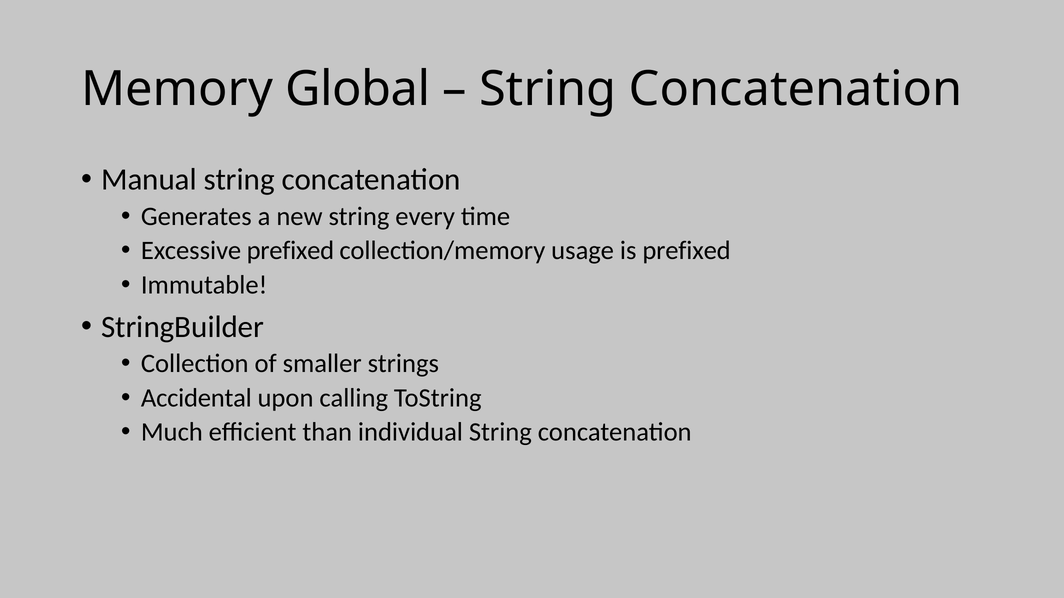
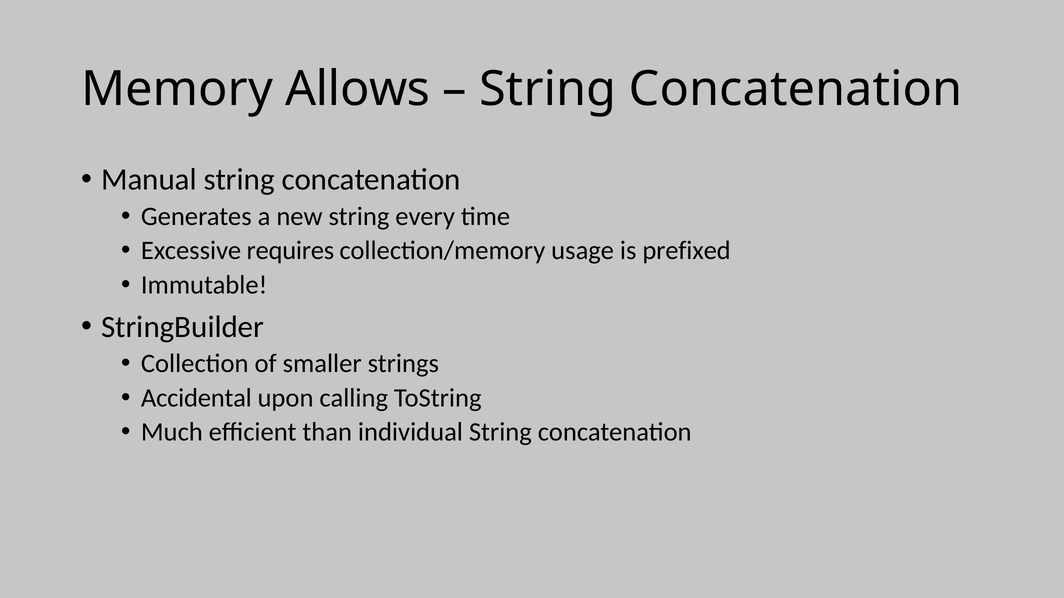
Global: Global -> Allows (358, 89)
Excessive prefixed: prefixed -> requires (290, 251)
